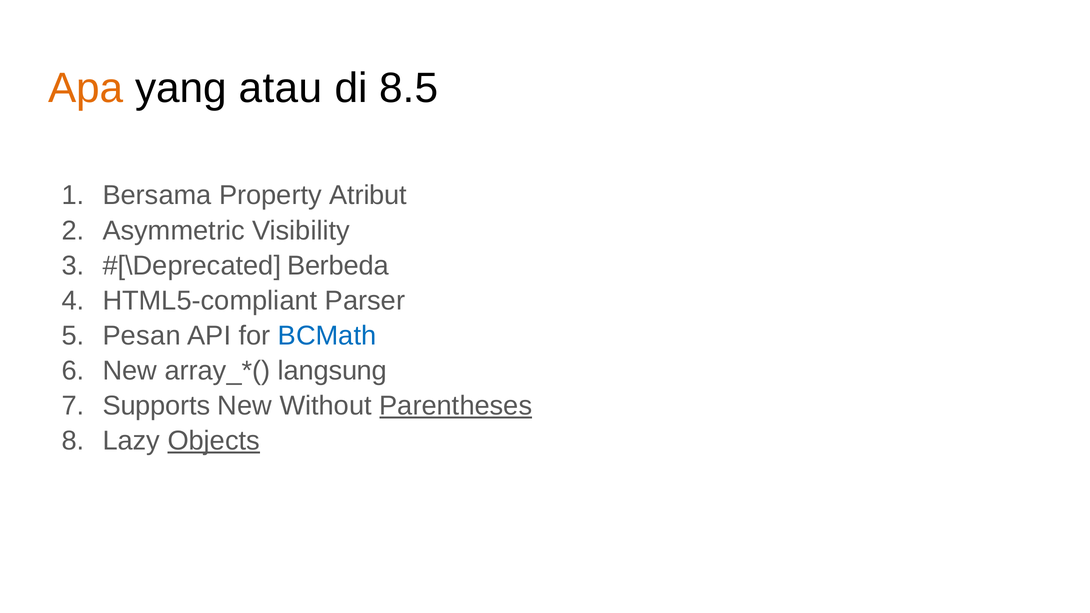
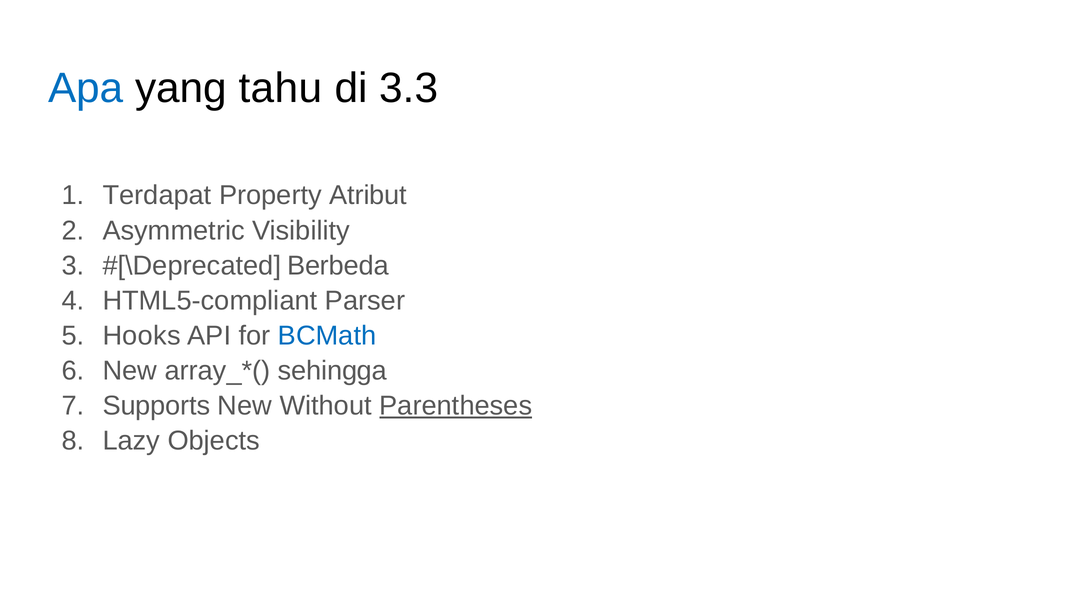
Apa colour: orange -> blue (86, 88)
atau: atau -> tahu (281, 88)
8.5: 8.5 -> 3.3 (409, 88)
Bersama: Bersama -> Terdapat (157, 196)
Pesan: Pesan -> Hooks (142, 336)
langsung: langsung -> sehingga (332, 371)
Objects underline: present -> none (214, 441)
